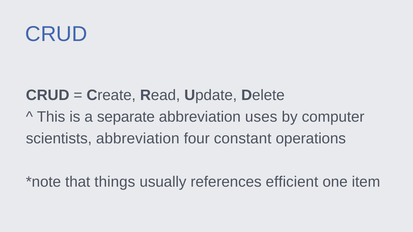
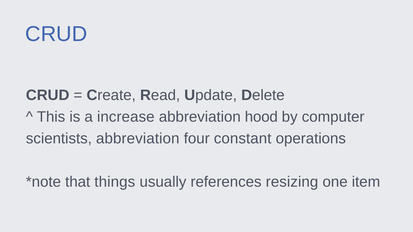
separate: separate -> increase (126, 117)
uses: uses -> hood (261, 117)
efficient: efficient -> resizing (292, 182)
